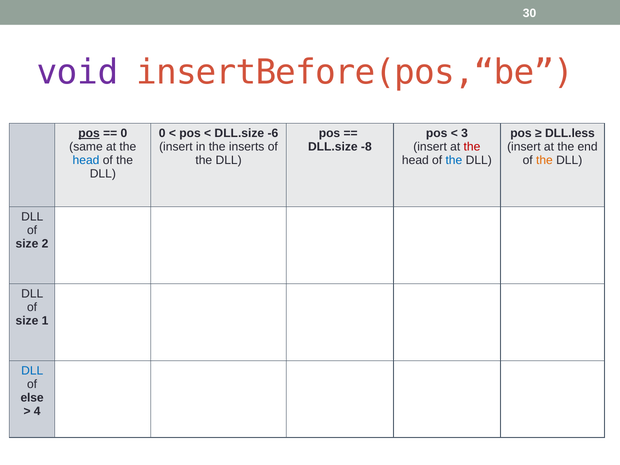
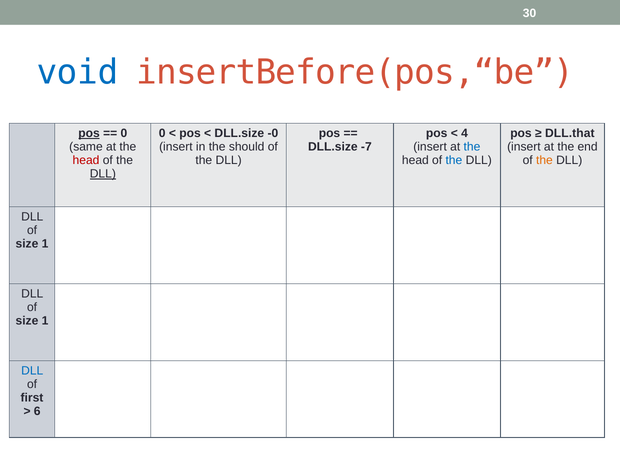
void colour: purple -> blue (77, 72)
-6: -6 -> -0 (273, 133)
3: 3 -> 4 (465, 133)
DLL.less: DLL.less -> DLL.that (570, 133)
inserts: inserts -> should (247, 147)
-8: -8 -> -7 (366, 147)
the colour: red -> blue (472, 147)
head colour: blue -> red (86, 160)
DLL underline: none -> present (103, 174)
2: 2 -> 1 (45, 244)
else: else -> first (32, 398)
4: 4 -> 6 (37, 411)
